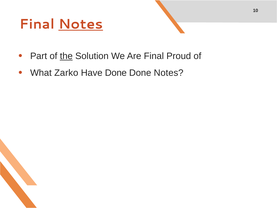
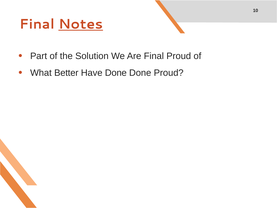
the underline: present -> none (66, 56)
Zarko: Zarko -> Better (66, 73)
Done Notes: Notes -> Proud (169, 73)
